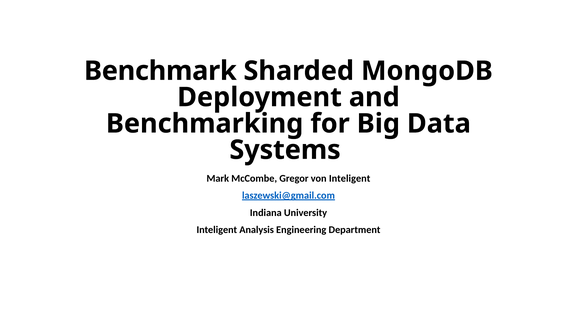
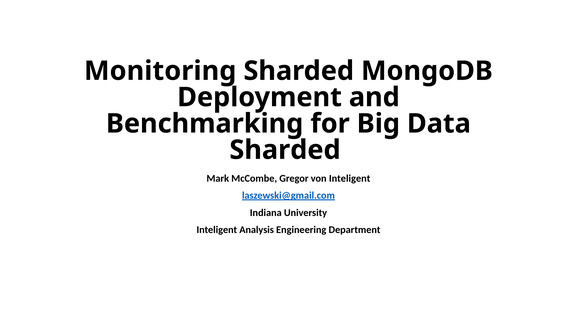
Benchmark: Benchmark -> Monitoring (160, 71)
Systems: Systems -> Sharded (285, 150)
